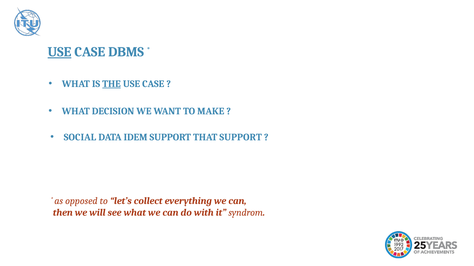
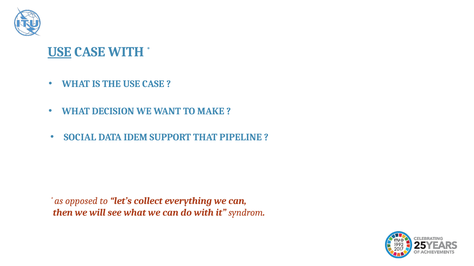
CASE DBMS: DBMS -> WITH (126, 52)
THE underline: present -> none (112, 84)
THAT SUPPORT: SUPPORT -> PIPELINE (241, 137)
